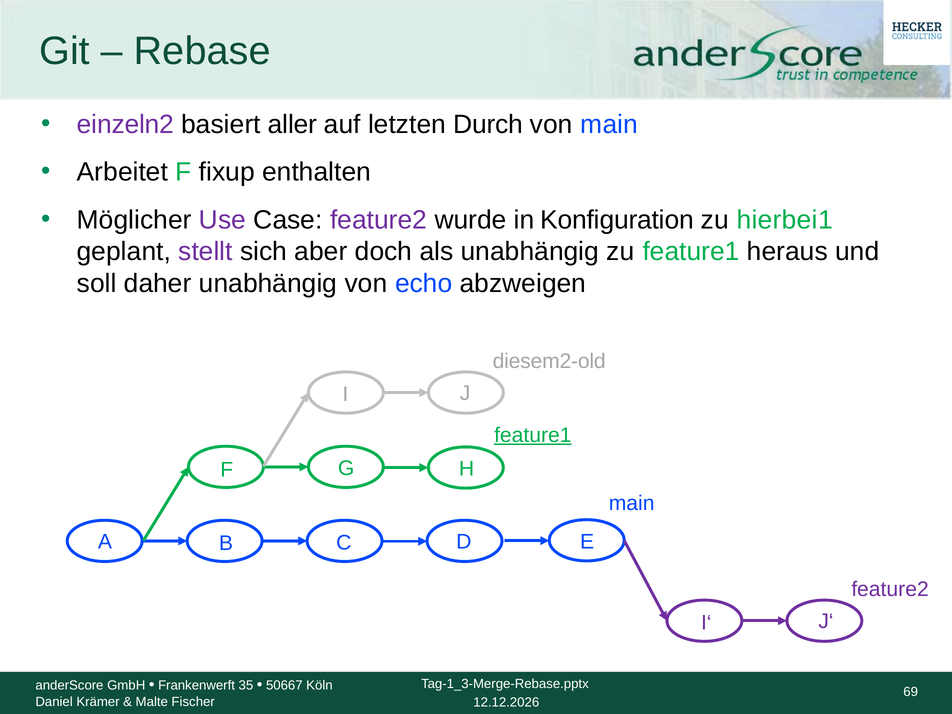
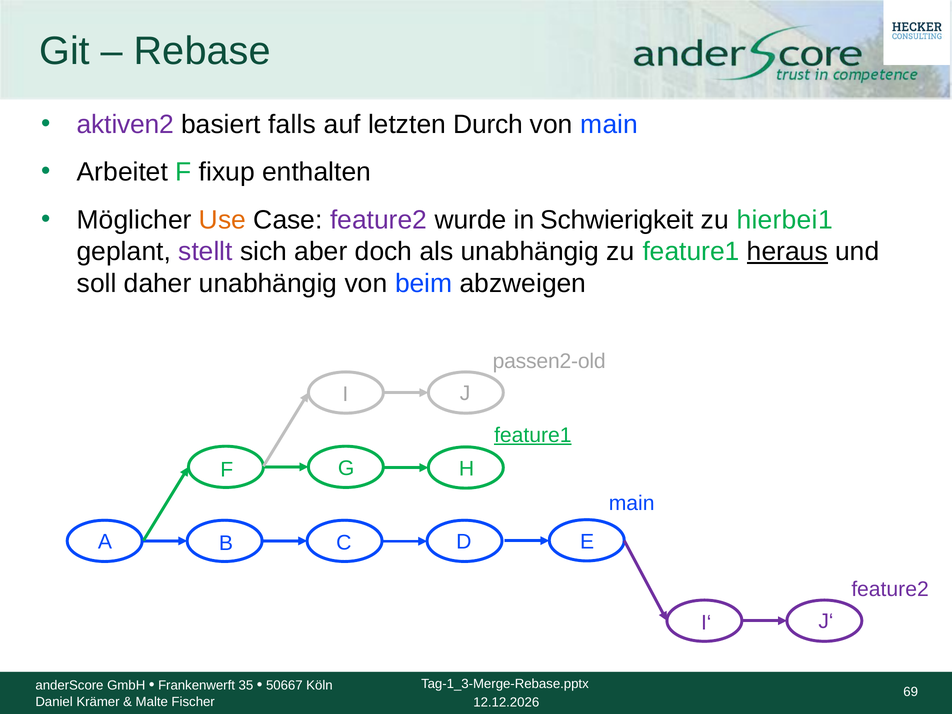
einzeln2: einzeln2 -> aktiven2 (125, 125)
aller: aller -> falls (292, 125)
Use colour: purple -> orange (222, 220)
Konfiguration: Konfiguration -> Schwierigkeit (617, 220)
heraus underline: none -> present (787, 252)
echo: echo -> beim (424, 283)
diesem2-old: diesem2-old -> passen2-old (549, 361)
